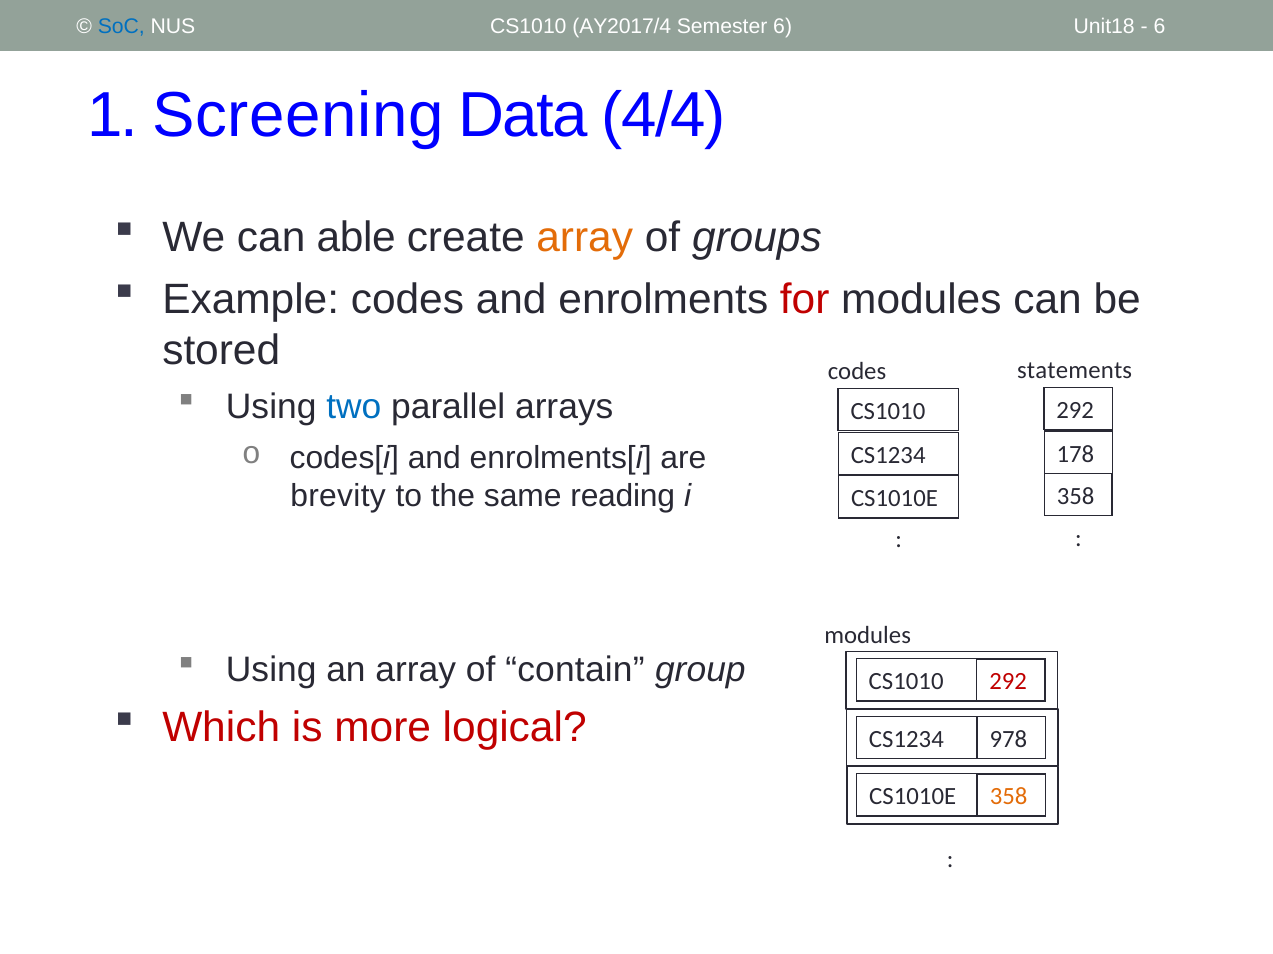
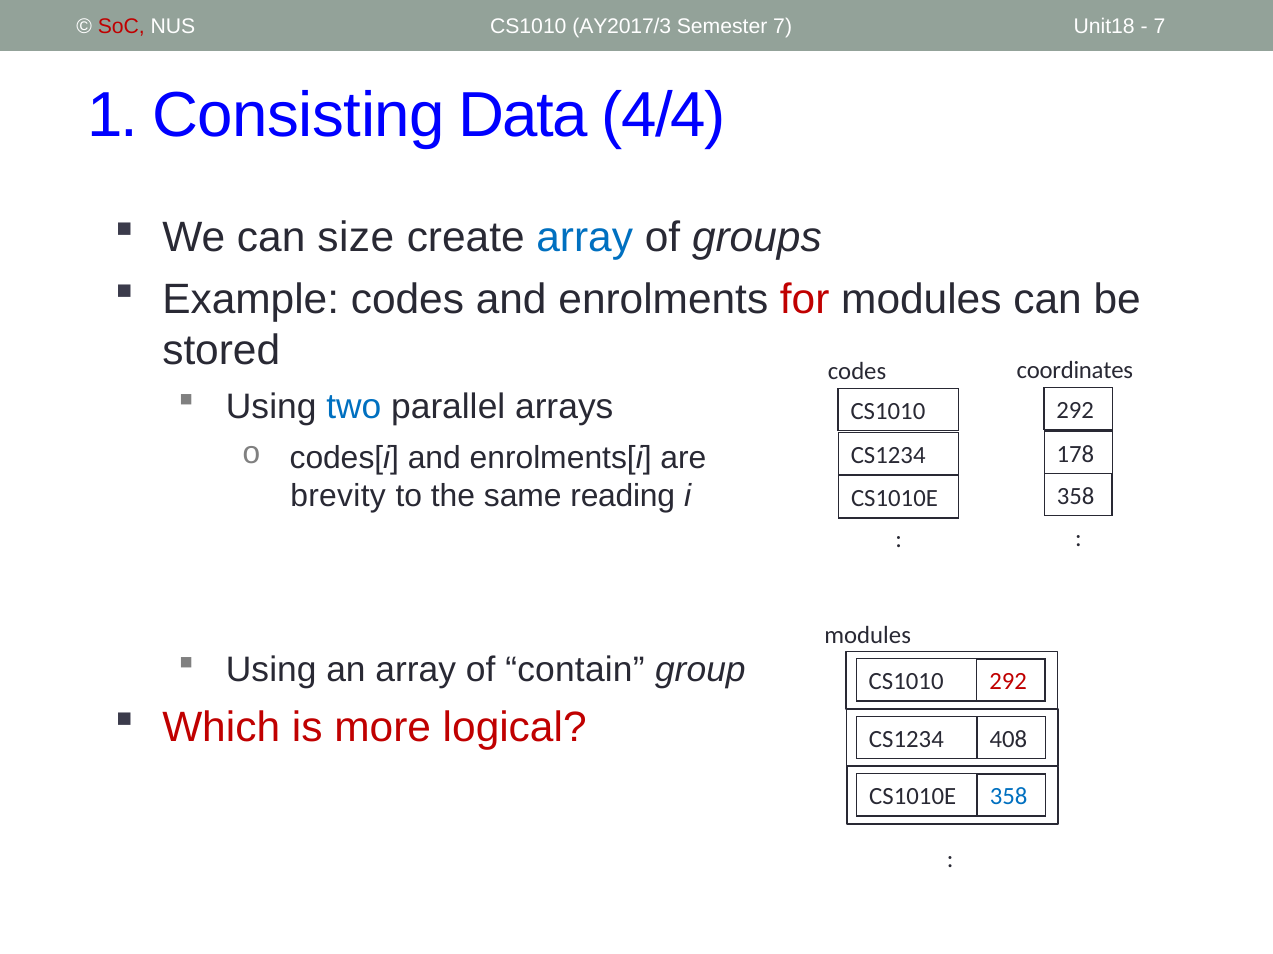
SoC colour: blue -> red (121, 27)
AY2017/4: AY2017/4 -> AY2017/3 (622, 27)
Semester 6: 6 -> 7 (783, 27)
6: 6 -> 7 (1159, 27)
Screening: Screening -> Consisting (299, 116)
able: able -> size (356, 238)
array colour: orange -> blue (585, 238)
statements: statements -> coordinates (1075, 370)
978: 978 -> 408 (1008, 740)
358 colour: orange -> blue (1009, 797)
